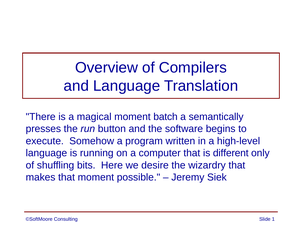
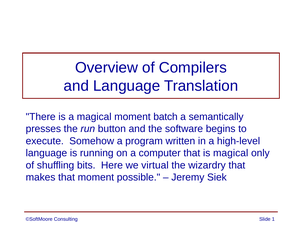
is different: different -> magical (231, 153)
desire: desire -> virtual (155, 165)
